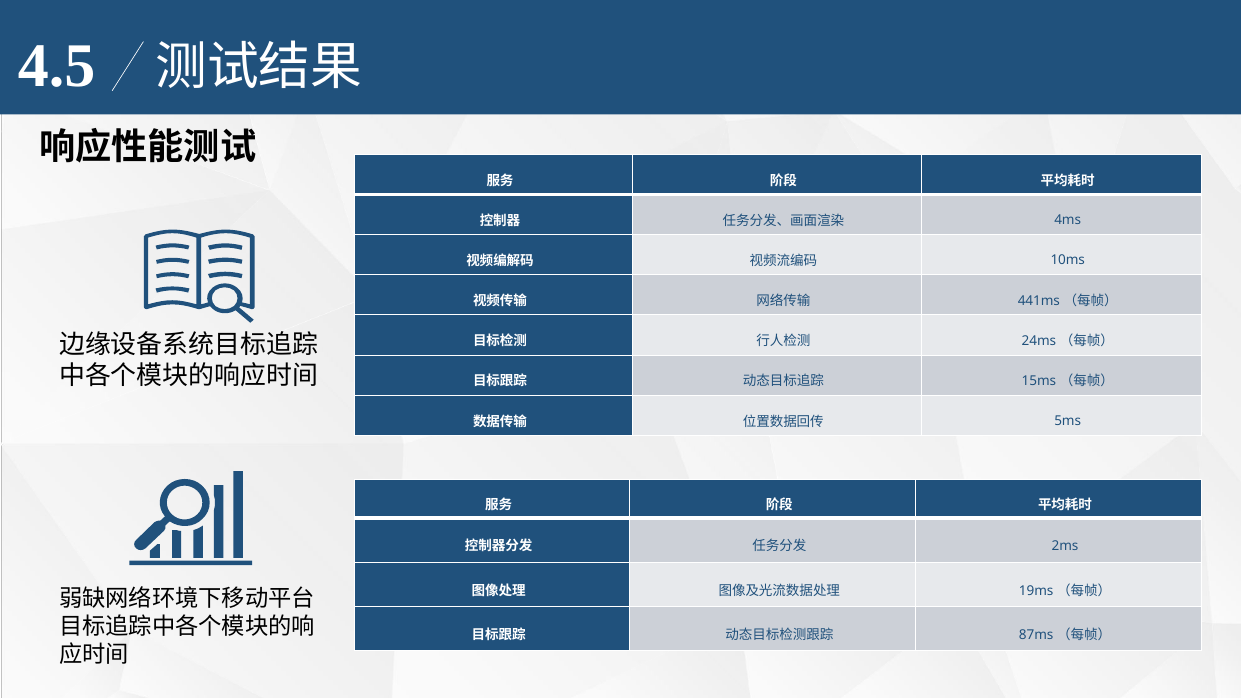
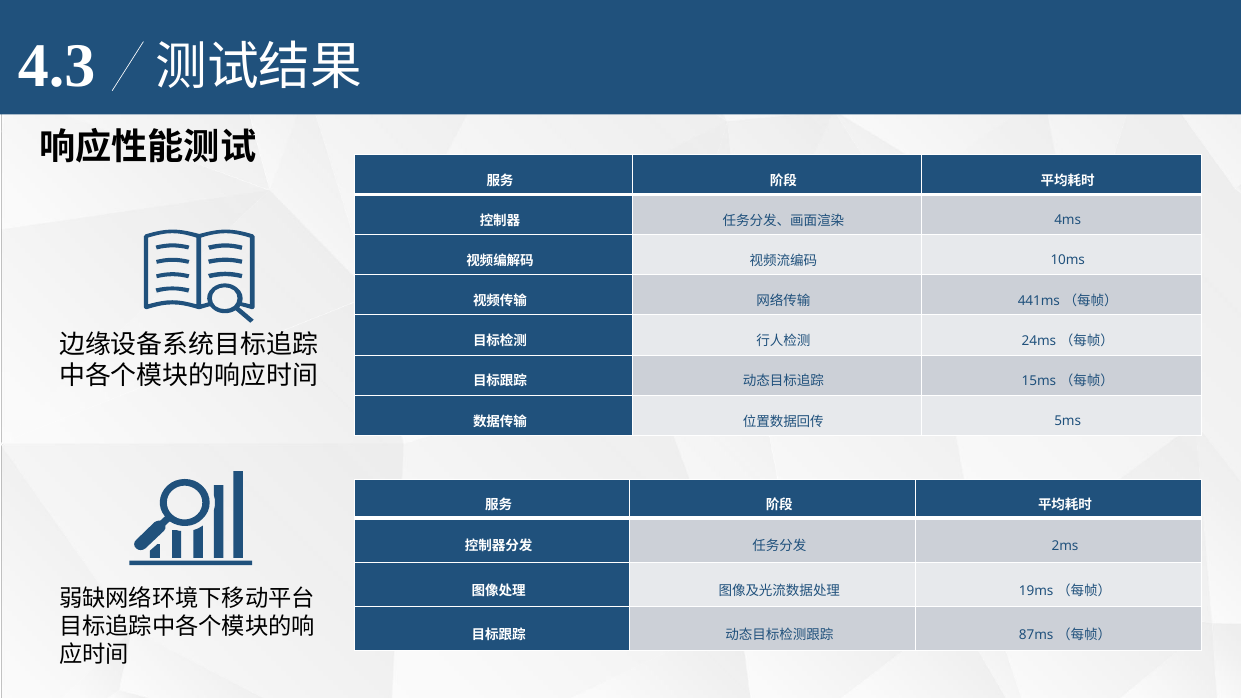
4.5: 4.5 -> 4.3 (57, 66)
